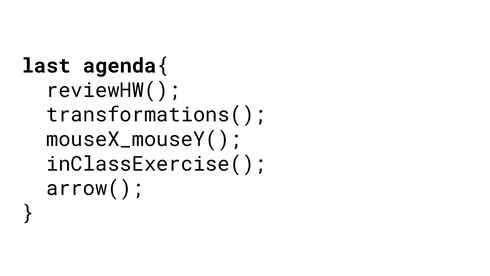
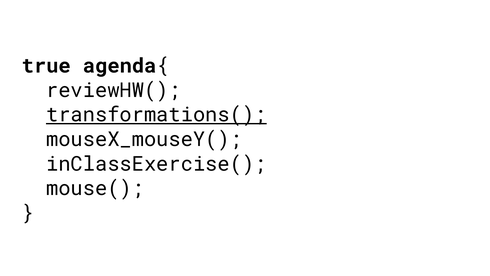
last: last -> true (46, 66)
transformations( underline: none -> present (156, 115)
arrow(: arrow( -> mouse( (95, 188)
